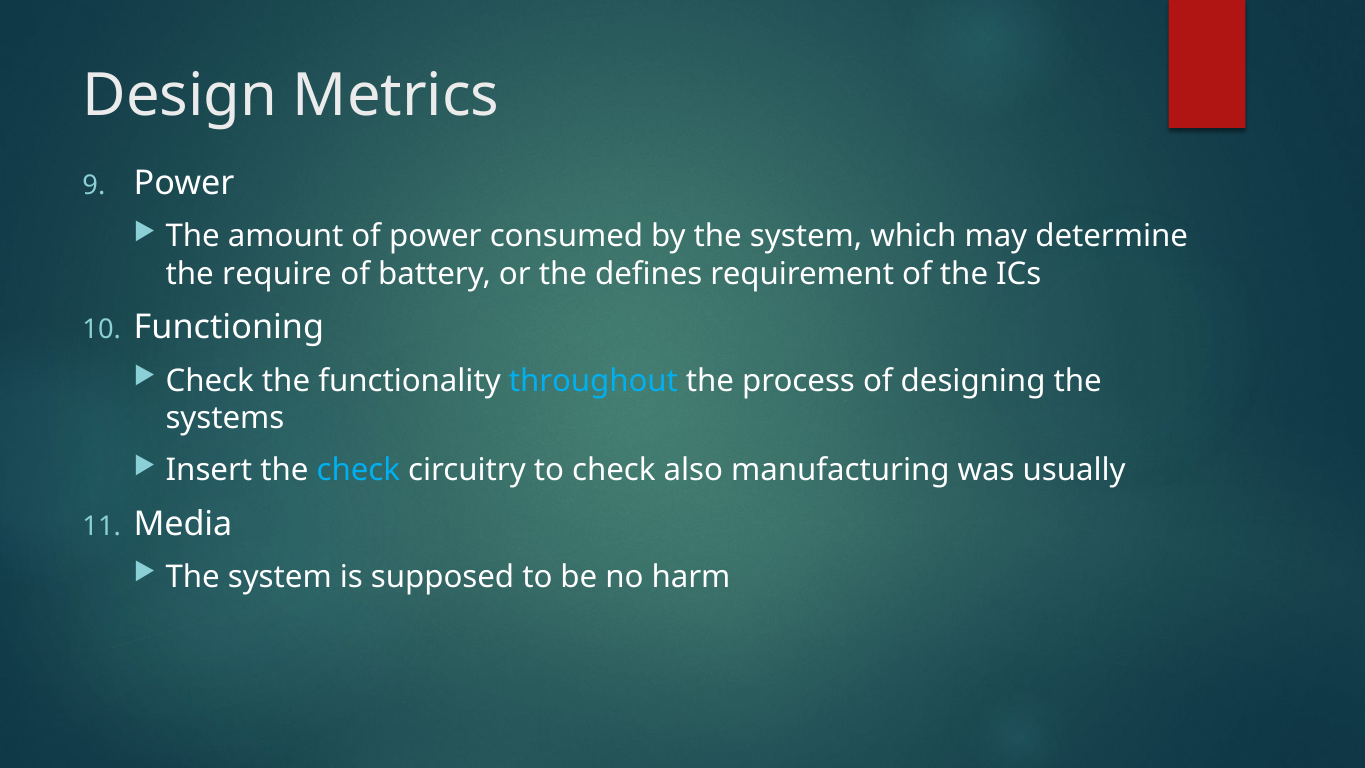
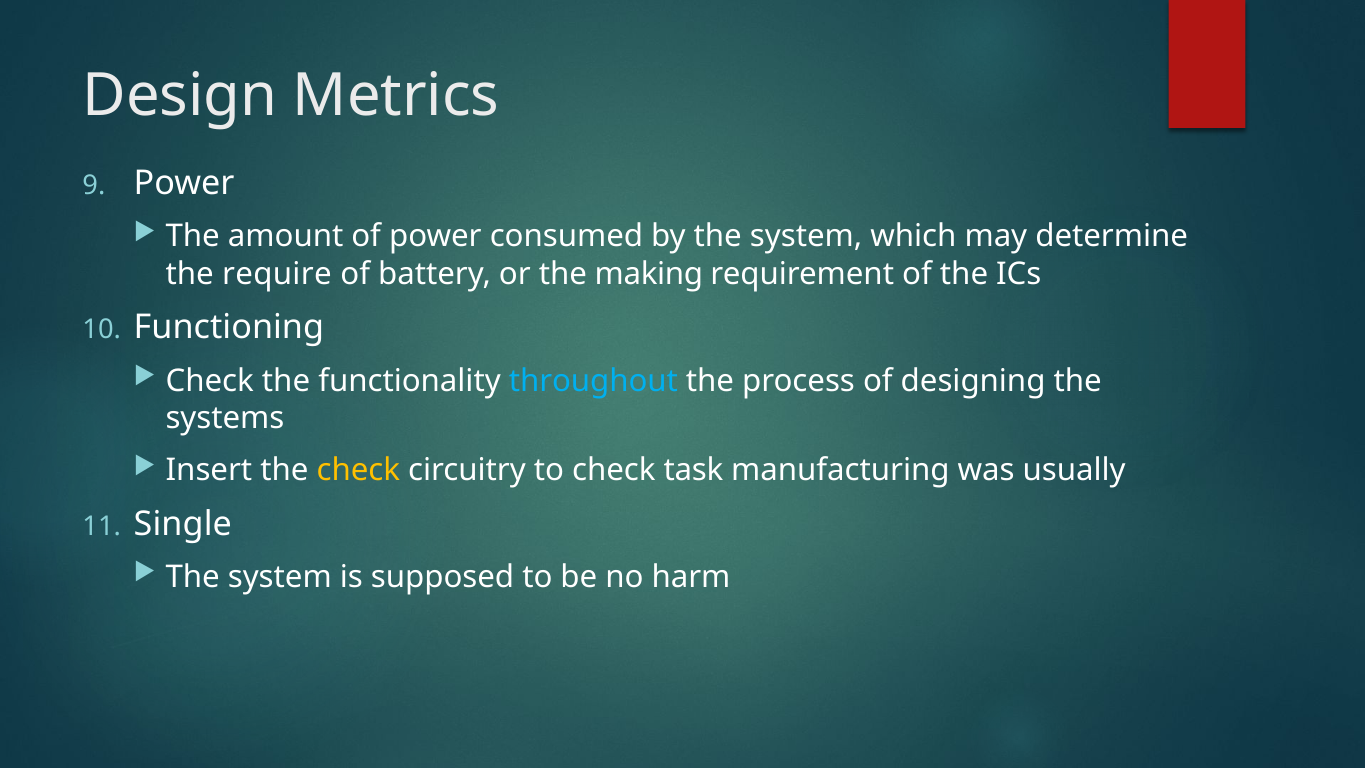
defines: defines -> making (649, 274)
check colour: light blue -> yellow (358, 470)
also: also -> task (693, 470)
Media: Media -> Single (183, 524)
